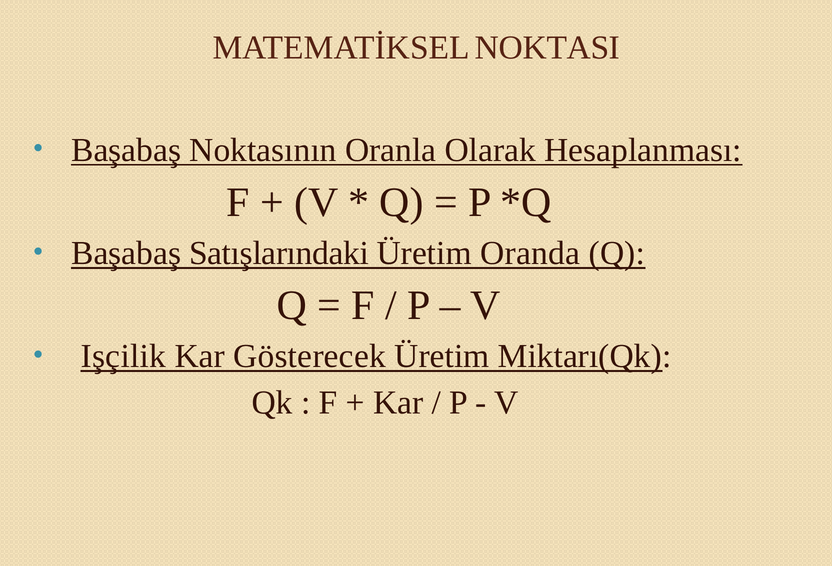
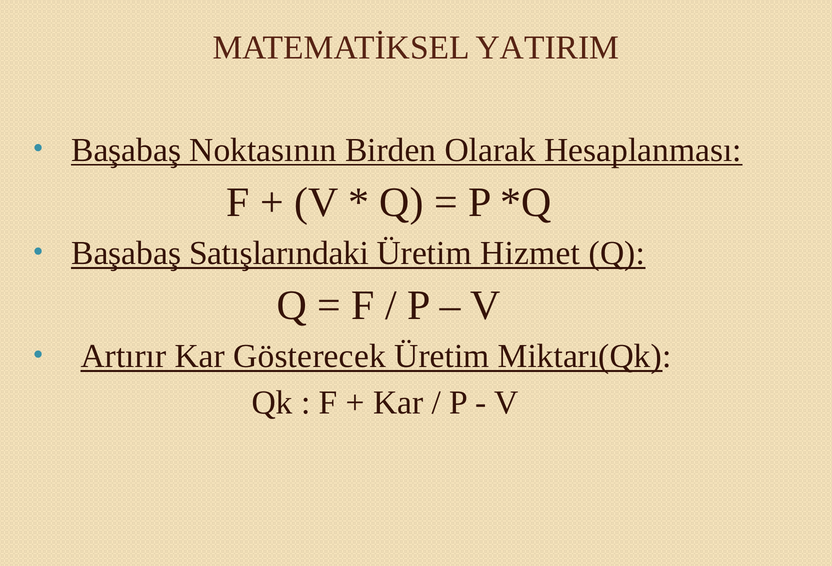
NOKTASI: NOKTASI -> YATIRIM (547, 48)
Oranla: Oranla -> Birden (391, 150)
Oranda: Oranda -> Hizmet (530, 253)
Işçilik: Işçilik -> Artırır (123, 356)
